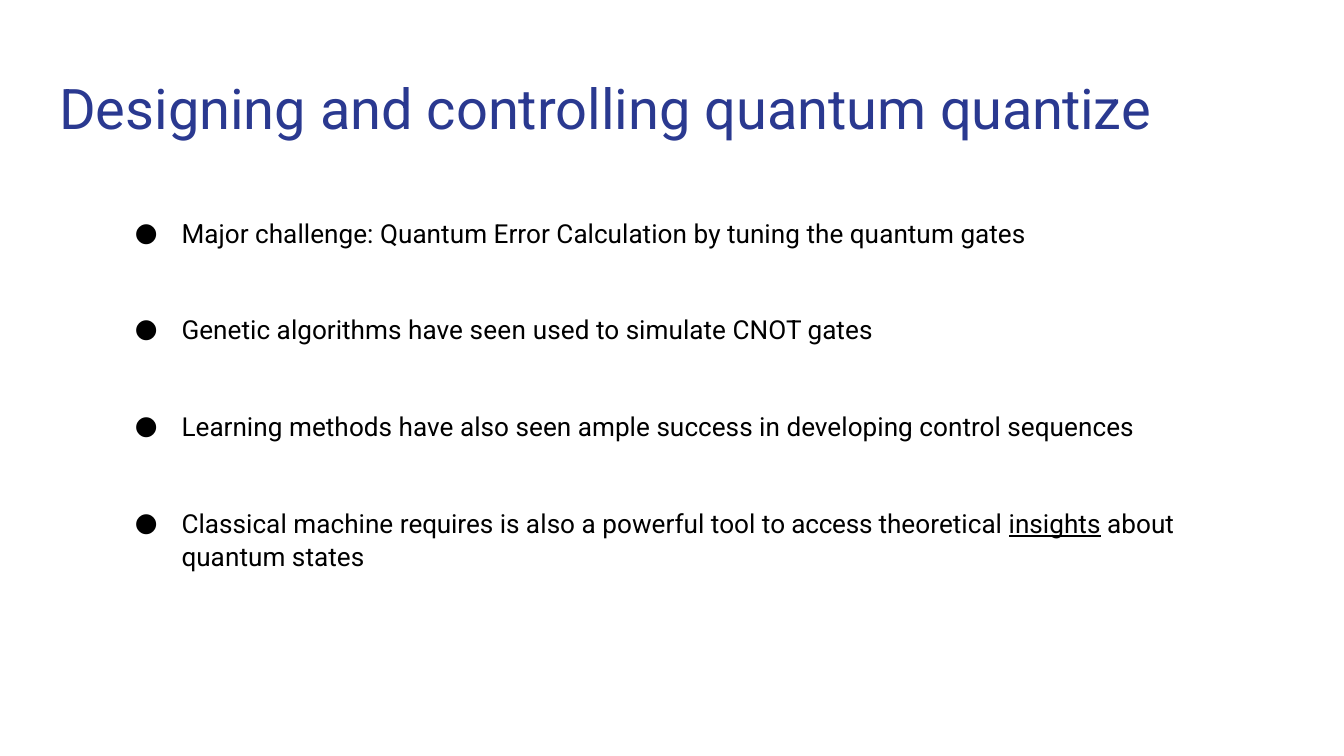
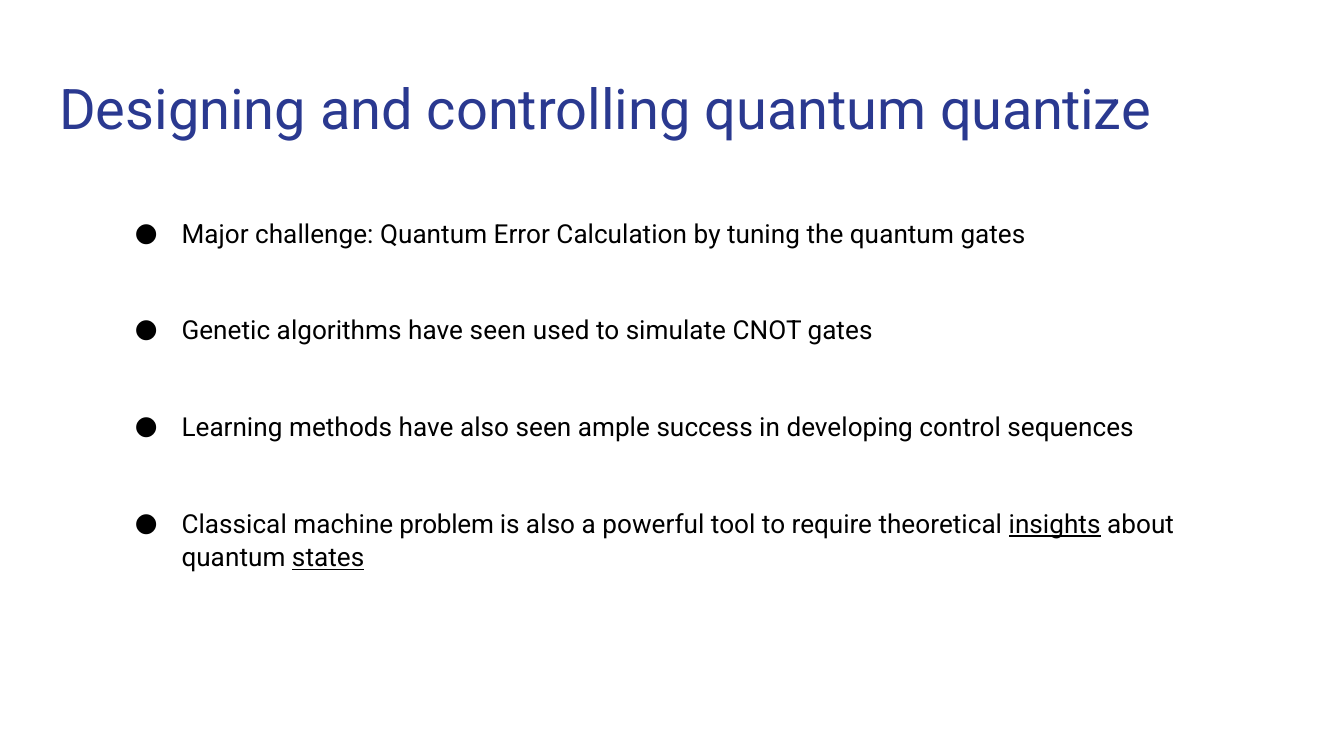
requires: requires -> problem (447, 525)
access: access -> require (832, 525)
states underline: none -> present (328, 558)
